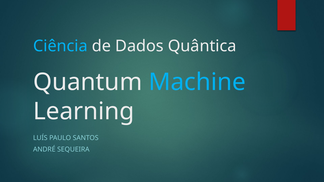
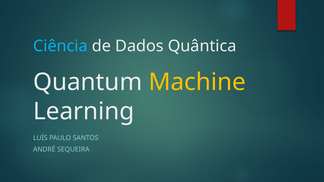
Machine colour: light blue -> yellow (197, 82)
